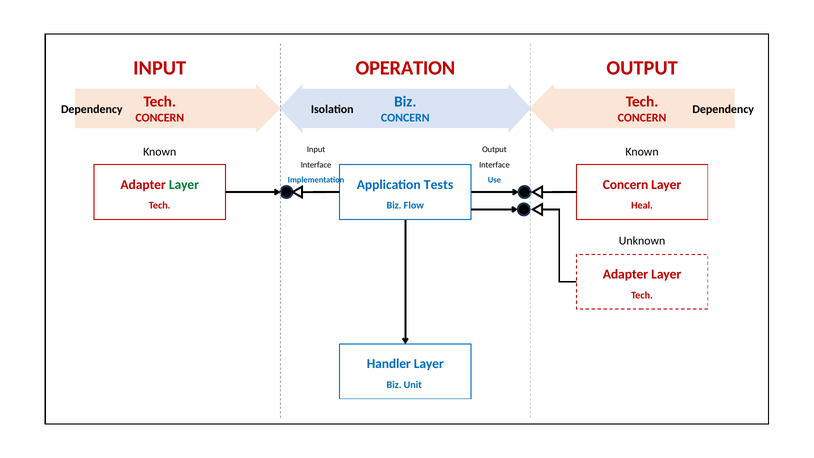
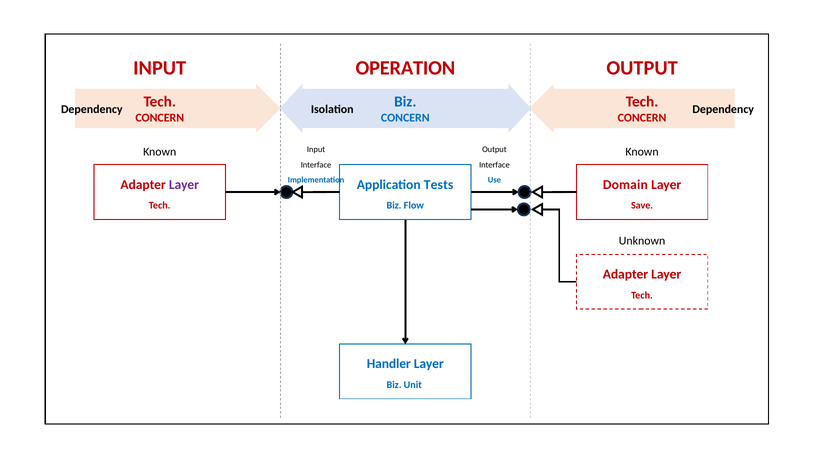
Layer colour: green -> purple (184, 184)
Concern: Concern -> Domain (625, 184)
Heal: Heal -> Save (642, 205)
